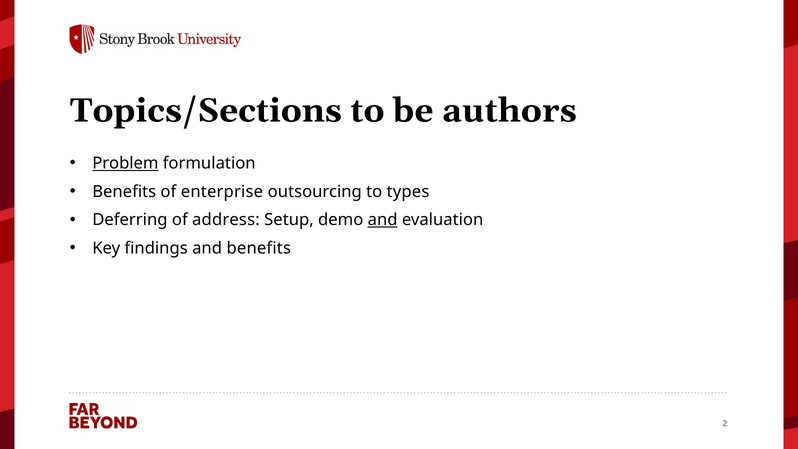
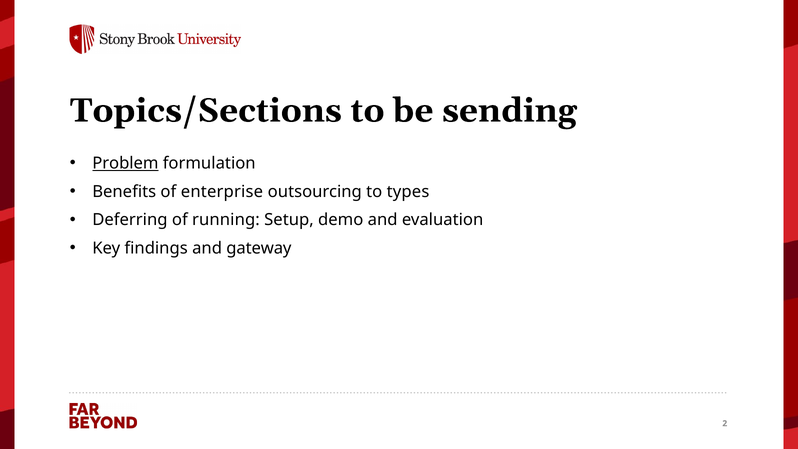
authors: authors -> sending (509, 111)
address: address -> running (226, 220)
and underline: present -> none (383, 220)
and benefits: benefits -> gateway (259, 248)
